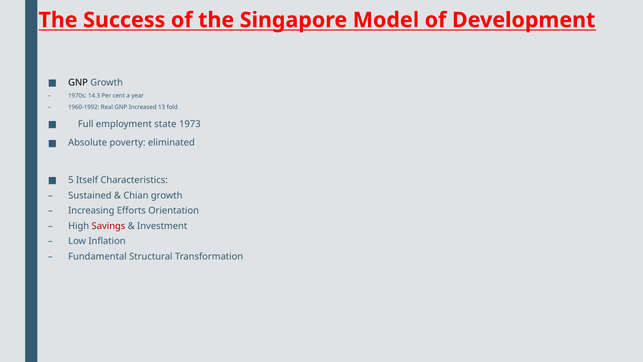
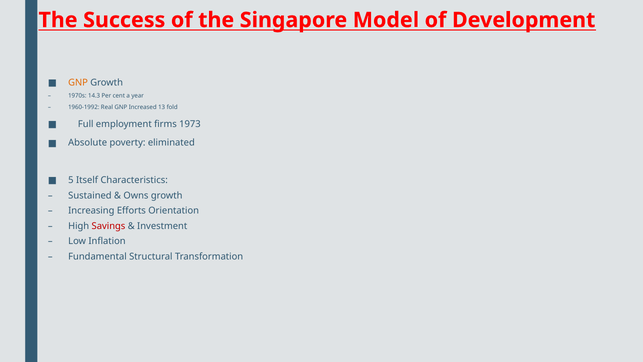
GNP colour: black -> orange (78, 82)
state: state -> firms (165, 124)
Chian: Chian -> Owns (136, 195)
